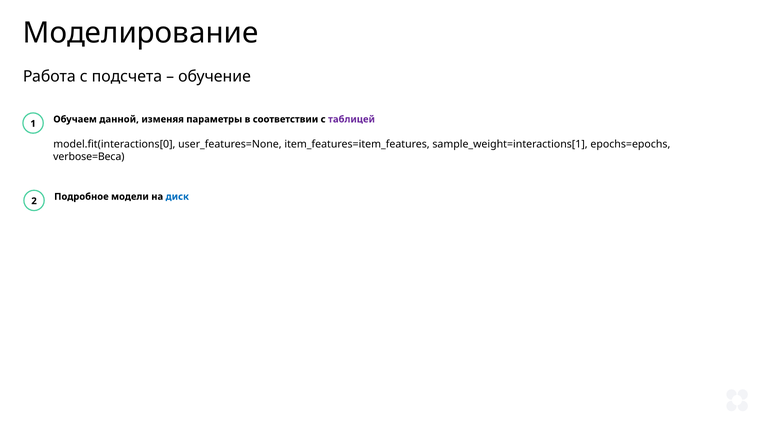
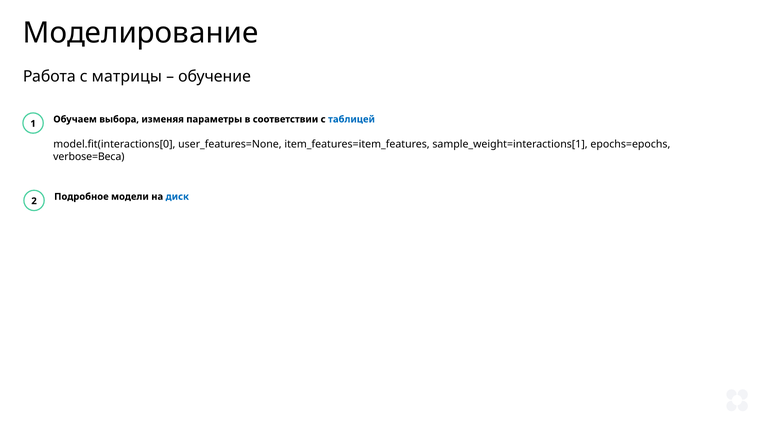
подсчета: подсчета -> матрицы (127, 77)
данной: данной -> выбора (119, 119)
таблицей colour: purple -> blue (352, 119)
